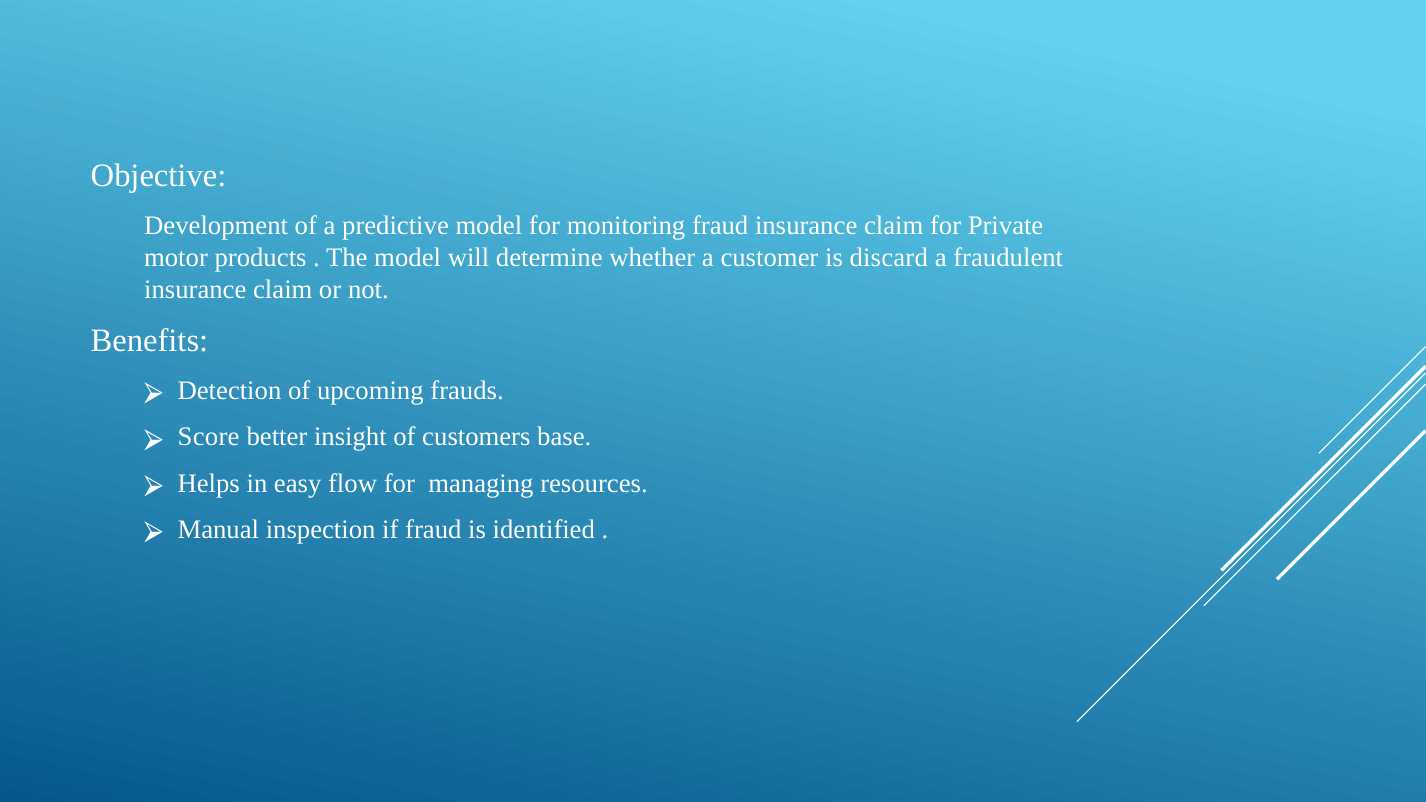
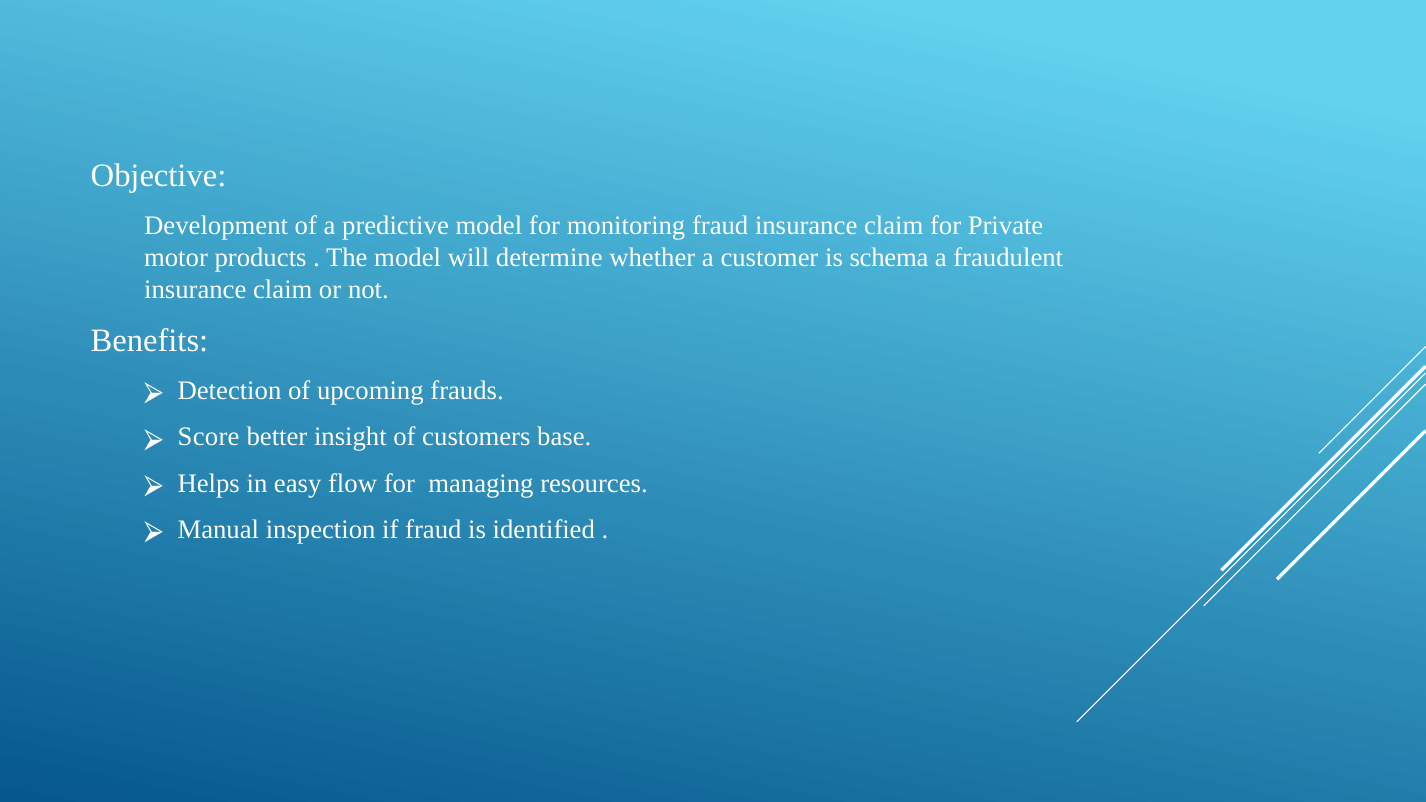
discard: discard -> schema (889, 258)
